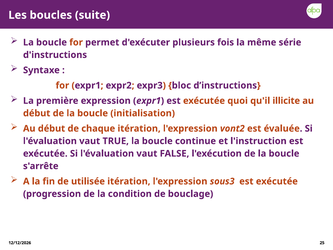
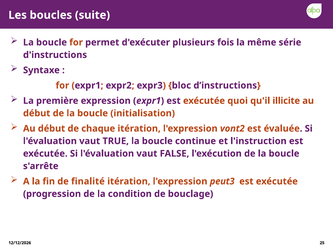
utilisée: utilisée -> finalité (88, 181)
sous3: sous3 -> peut3 (222, 181)
